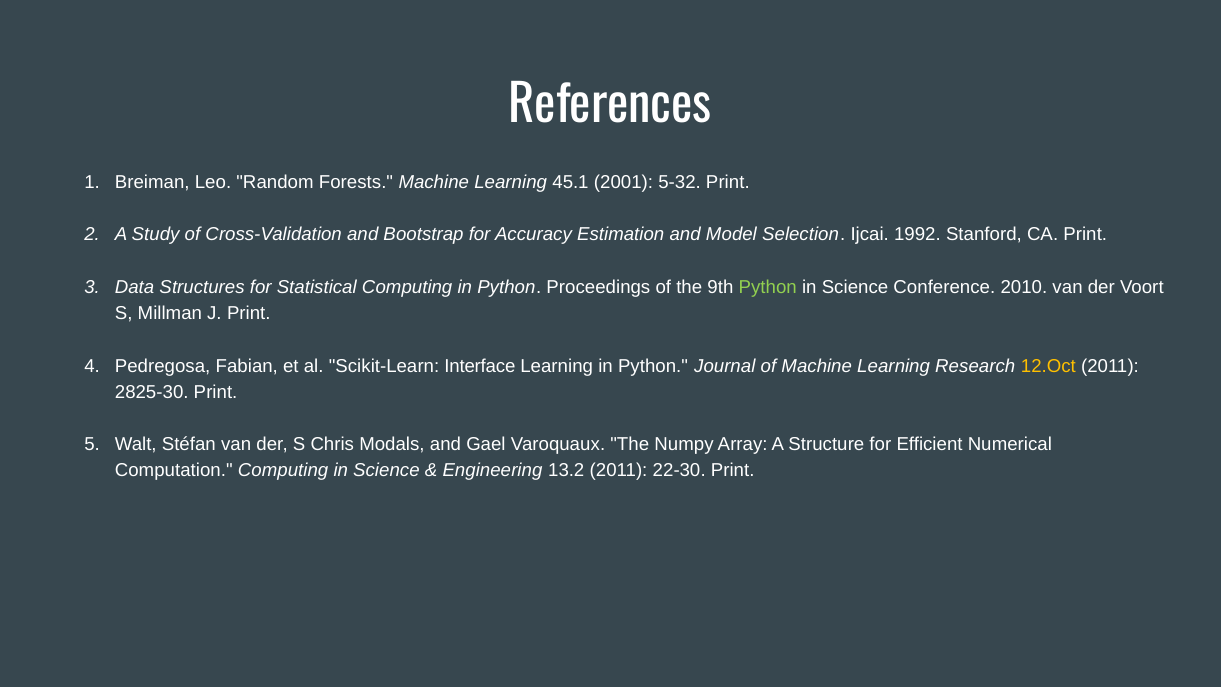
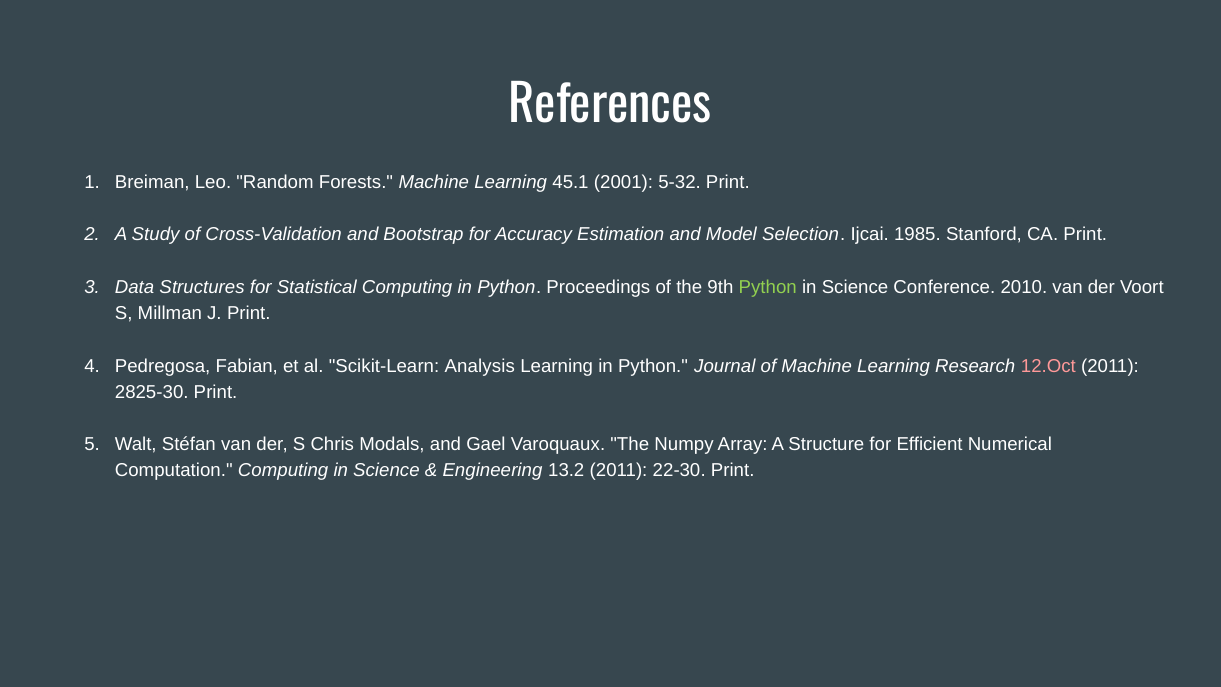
1992: 1992 -> 1985 (917, 235)
Interface: Interface -> Analysis (480, 366)
12.Oct colour: yellow -> pink (1048, 366)
